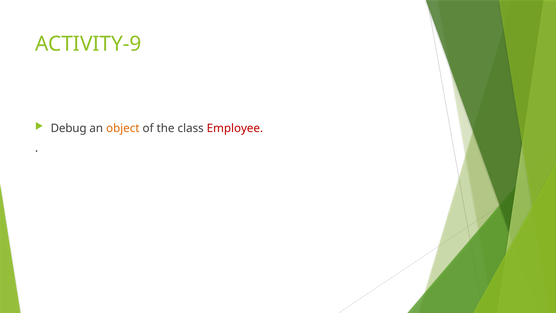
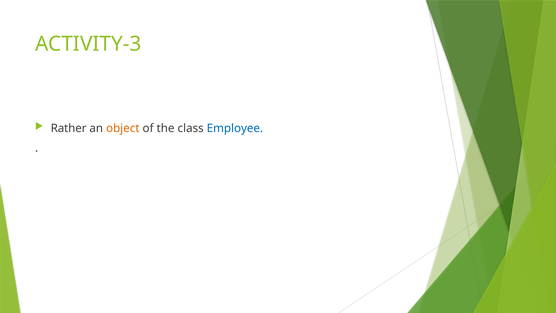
ACTIVITY-9: ACTIVITY-9 -> ACTIVITY-3 (88, 44)
Debug: Debug -> Rather (69, 128)
Employee colour: red -> blue (235, 128)
